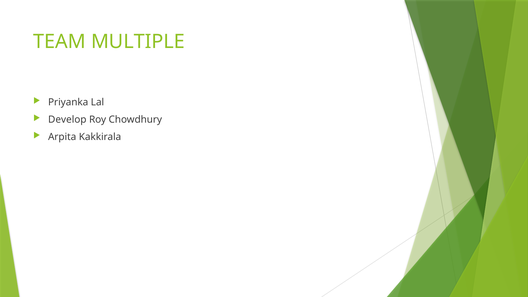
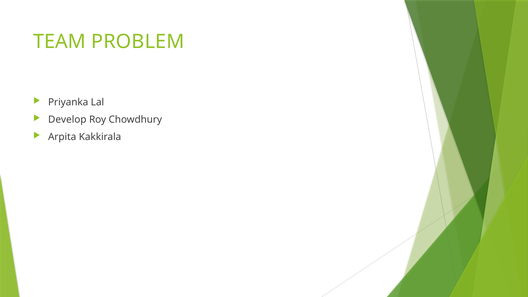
MULTIPLE: MULTIPLE -> PROBLEM (138, 42)
